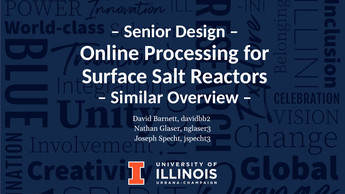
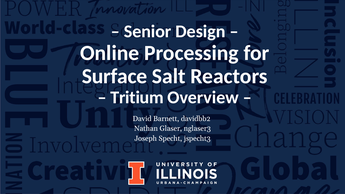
Similar: Similar -> Tritium (137, 98)
